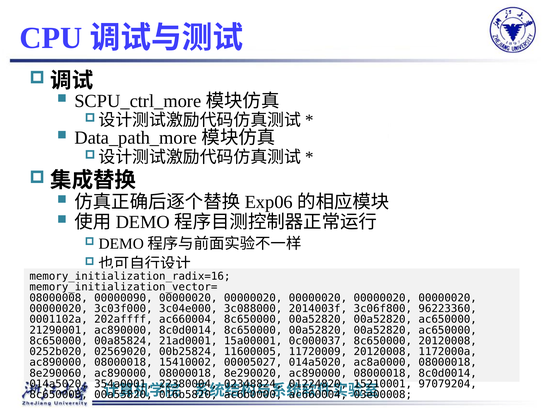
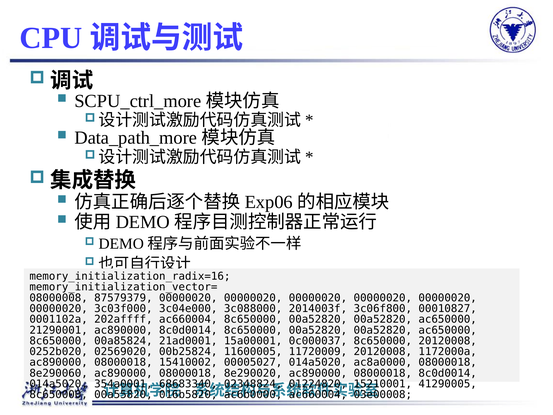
00000090: 00000090 -> 87579379 (123, 298)
96223360: 96223360 -> 00010827 (448, 308)
22380004: 22380004 -> 68683340 (188, 384)
97079204: 97079204 -> 41290005 (448, 384)
